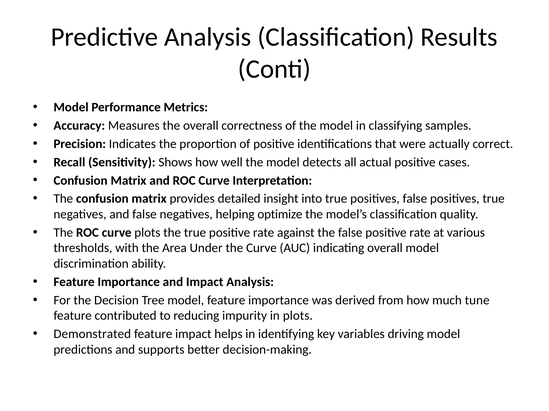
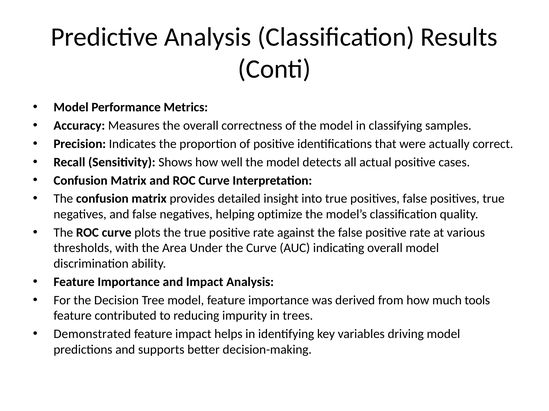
tune: tune -> tools (477, 301)
in plots: plots -> trees (298, 316)
